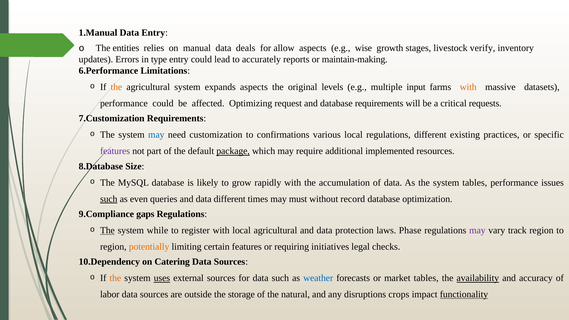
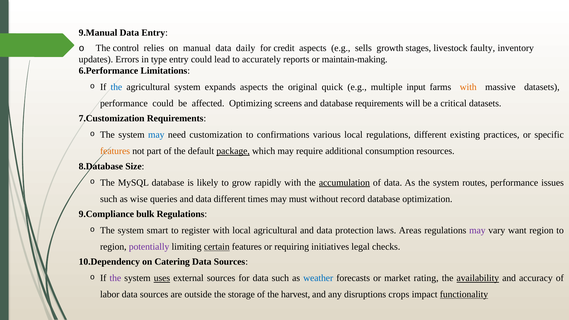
1.Manual: 1.Manual -> 9.Manual (98, 33)
entities: entities -> control (126, 48)
deals: deals -> daily (246, 48)
allow: allow -> credit (284, 48)
wise: wise -> sells (363, 48)
verify: verify -> faulty (483, 48)
the colour: orange -> blue (116, 87)
levels: levels -> quick (332, 87)
request: request -> screens (288, 103)
critical requests: requests -> datasets (485, 103)
features colour: purple -> orange (115, 151)
implemented: implemented -> consumption (390, 151)
accumulation underline: none -> present (344, 183)
system tables: tables -> routes (475, 183)
such underline: present -> none (109, 199)
even: even -> wise (139, 199)
gaps: gaps -> bulk (145, 214)
The underline: present -> none (107, 230)
while: while -> smart (158, 230)
Phase: Phase -> Areas (410, 230)
track: track -> want (517, 230)
potentially colour: orange -> purple (149, 247)
certain underline: none -> present (217, 247)
the colour: orange -> purple (115, 278)
market tables: tables -> rating (426, 278)
natural: natural -> harvest (296, 294)
